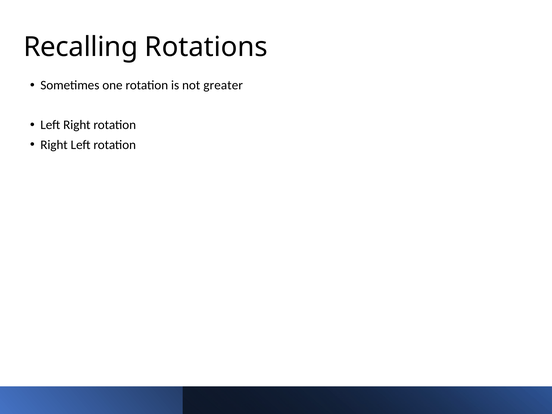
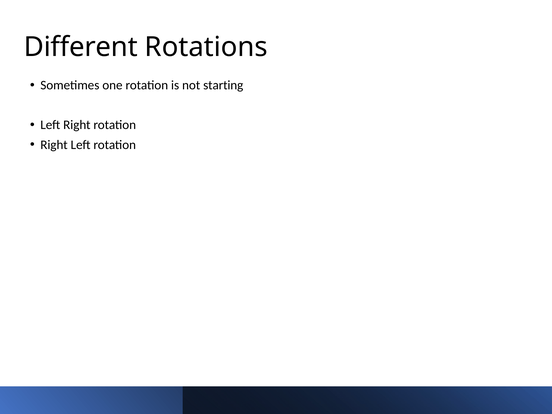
Recalling: Recalling -> Different (81, 47)
greater: greater -> starting (223, 85)
